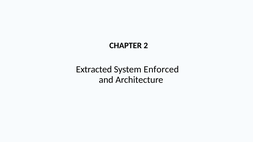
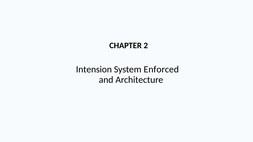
Extracted: Extracted -> Intension (94, 70)
